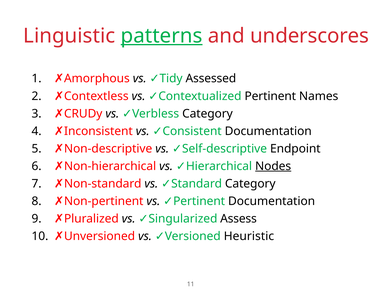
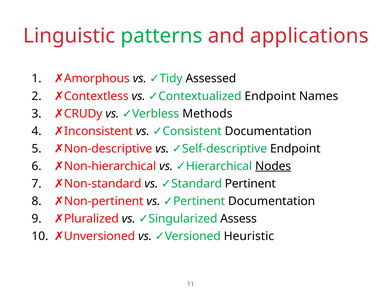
patterns underline: present -> none (162, 36)
underscores: underscores -> applications (309, 36)
Pertinent: Pertinent -> Endpoint (270, 96)
Category: Category -> Methods (207, 114)
Category: Category -> Pertinent (250, 184)
